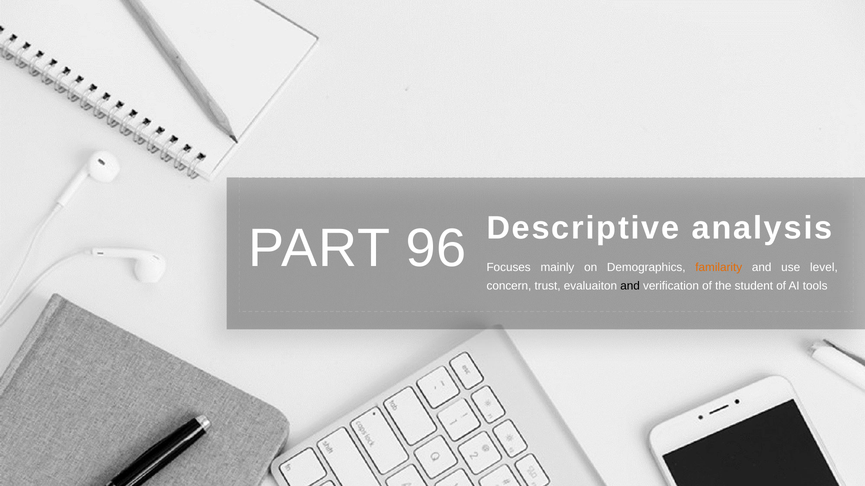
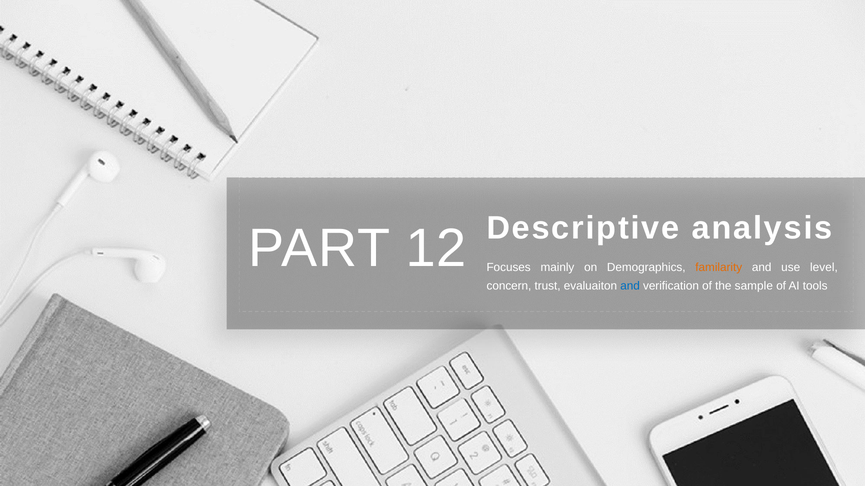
96: 96 -> 12 (436, 249)
and colour: black -> blue (630, 286)
student: student -> sample (754, 286)
